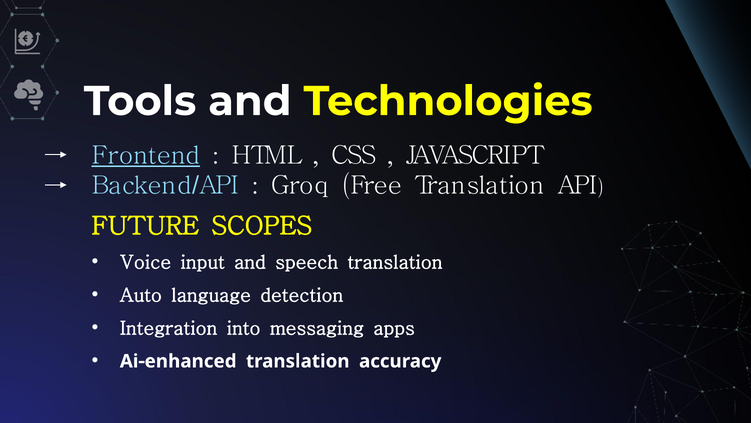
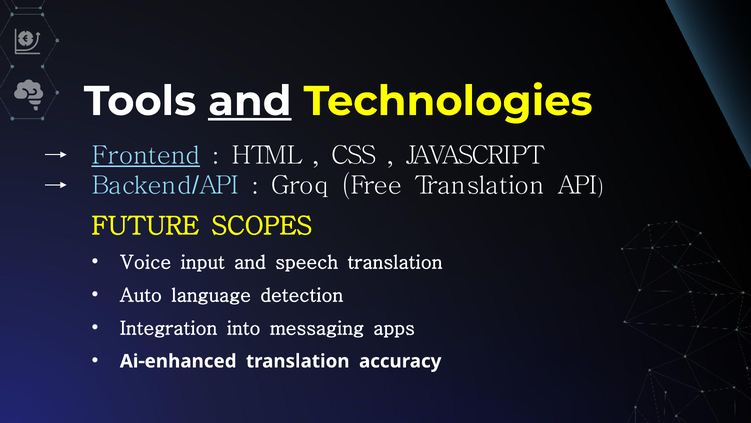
and underline: none -> present (250, 101)
